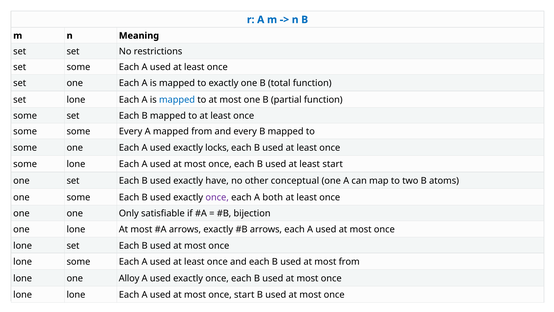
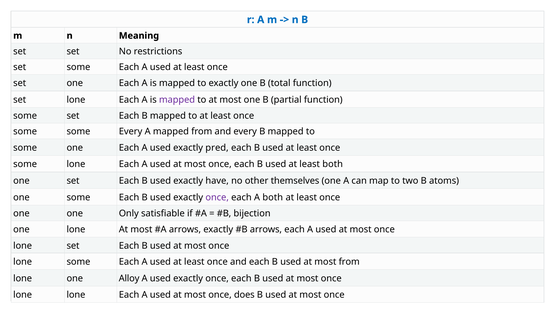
mapped colour: blue -> purple (177, 100)
locks: locks -> pred (217, 148)
least start: start -> both (333, 164)
conceptual: conceptual -> themselves (295, 181)
once start: start -> does (244, 295)
